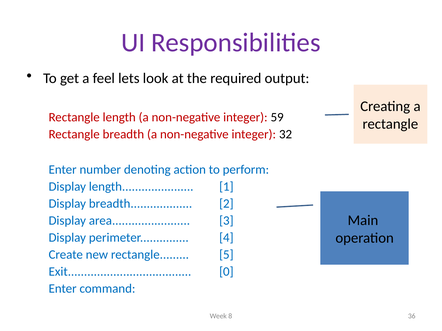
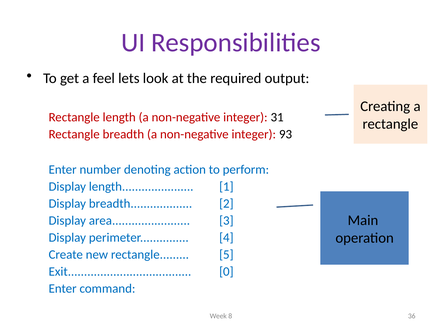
59: 59 -> 31 (277, 117)
32: 32 -> 93 (286, 134)
